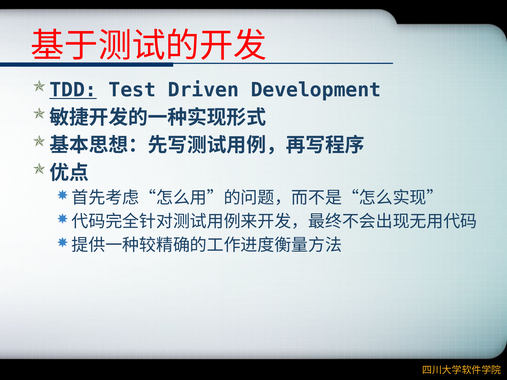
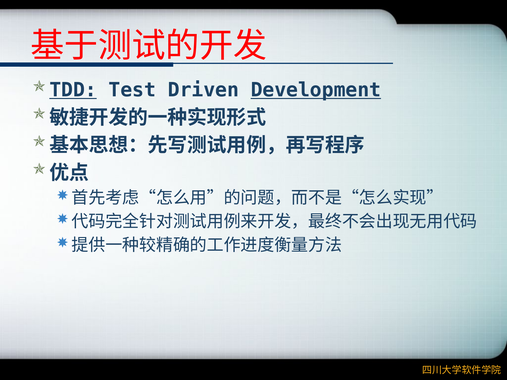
Development underline: none -> present (316, 90)
